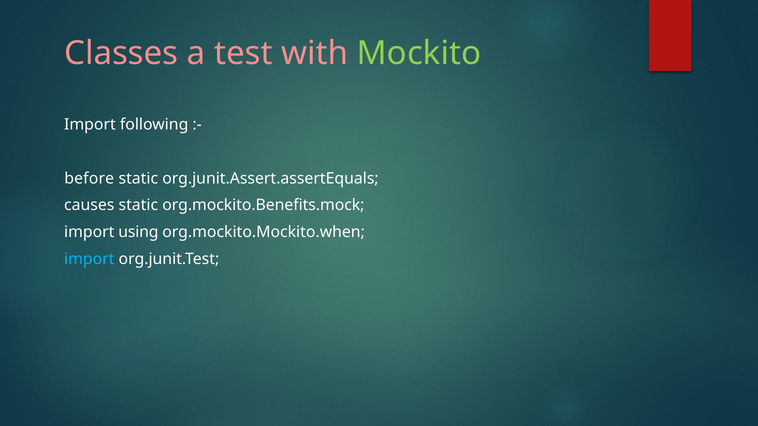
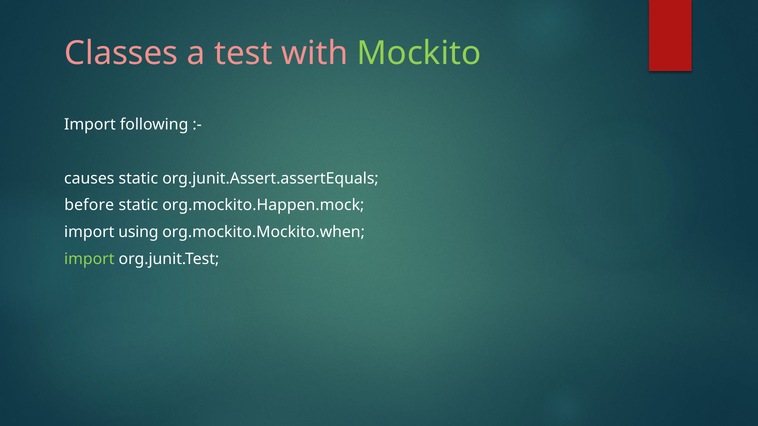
before: before -> causes (89, 178)
causes: causes -> before (89, 205)
org.mockito.Benefits.mock: org.mockito.Benefits.mock -> org.mockito.Happen.mock (263, 205)
import colour: light blue -> light green (89, 259)
